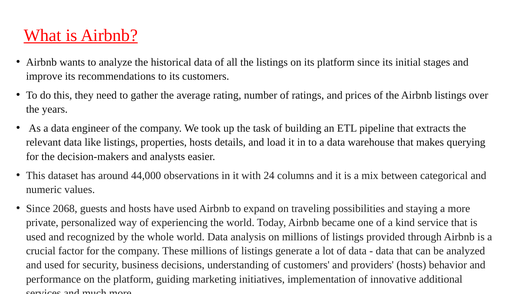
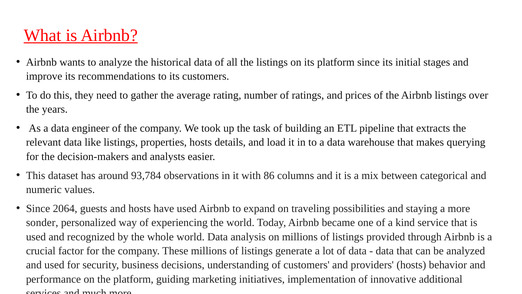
44,000: 44,000 -> 93,784 (146, 175)
24: 24 -> 86 (269, 175)
2068: 2068 -> 2064 (65, 208)
private: private -> sonder (42, 222)
